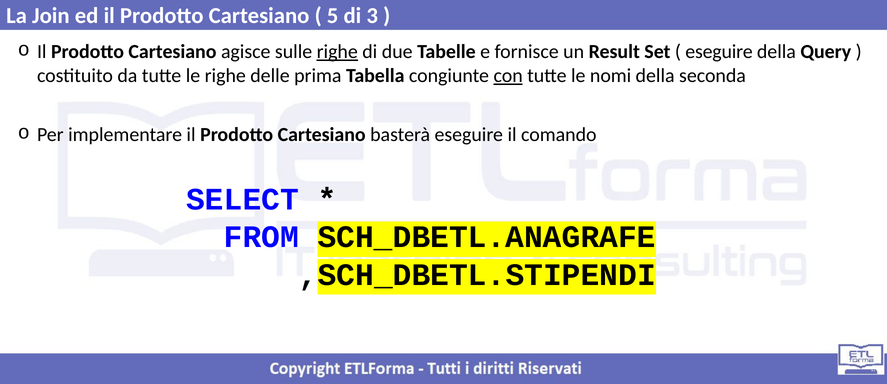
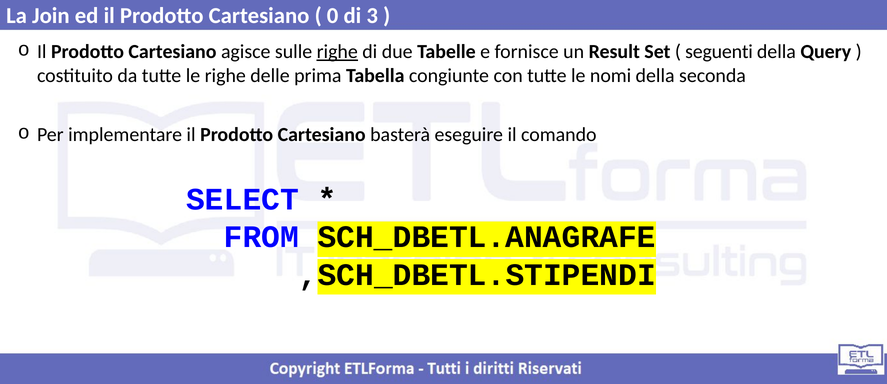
5: 5 -> 0 (333, 16)
eseguire: eseguire -> seguenti (719, 52)
con underline: present -> none (508, 76)
